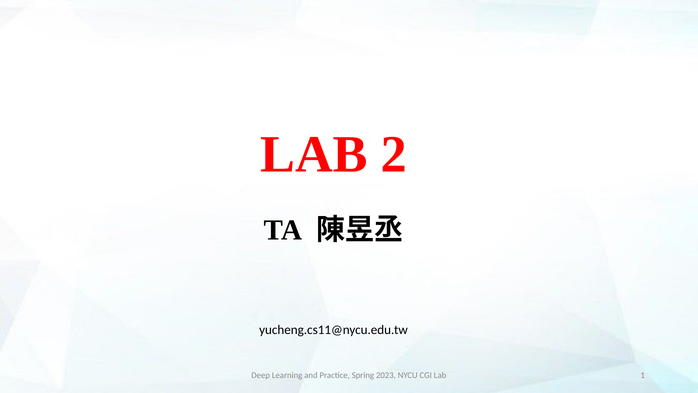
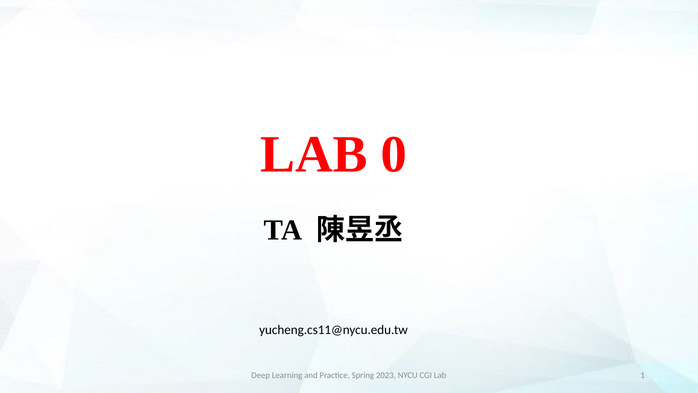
2: 2 -> 0 (394, 154)
